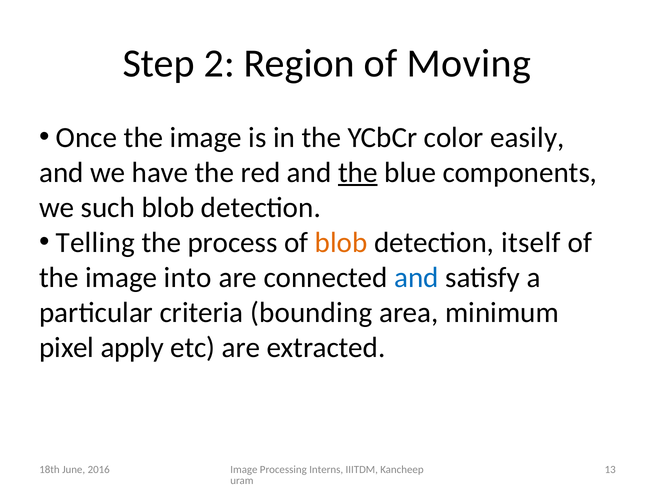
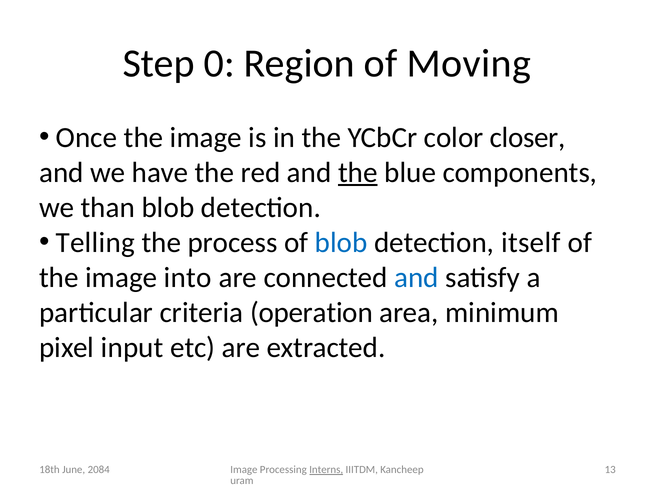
2: 2 -> 0 (219, 63)
easily: easily -> closer (528, 137)
such: such -> than (108, 207)
blob colour: orange -> blue (341, 242)
bounding: bounding -> operation (311, 312)
apply: apply -> input (132, 347)
Interns underline: none -> present (326, 469)
2016: 2016 -> 2084 (99, 469)
